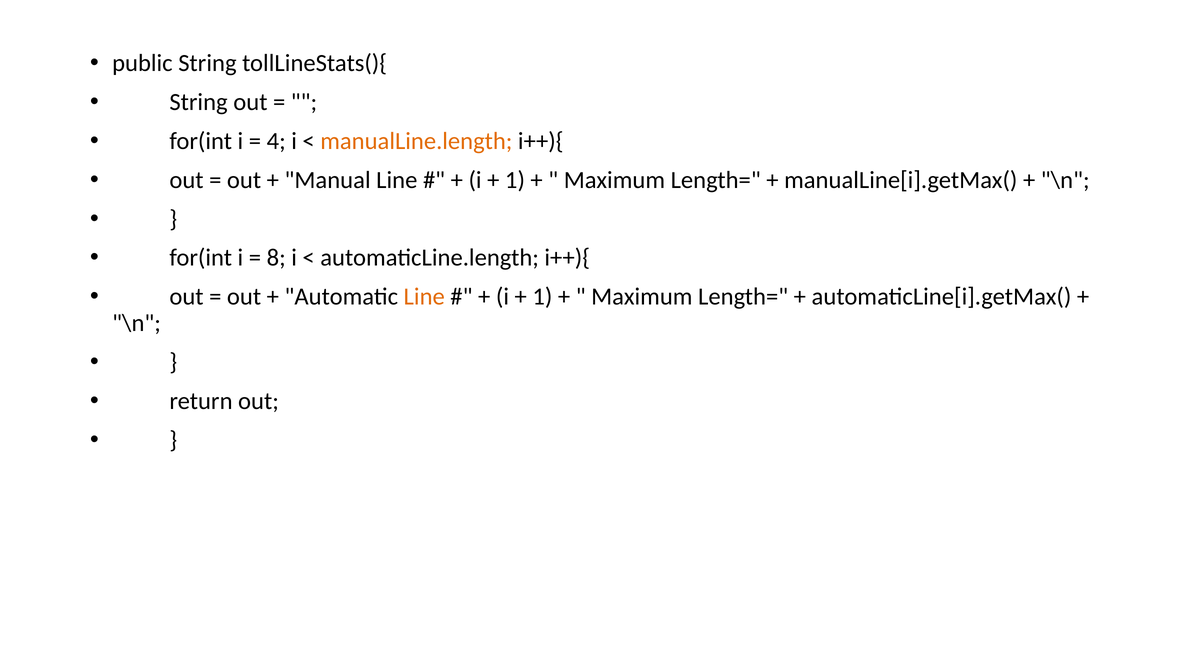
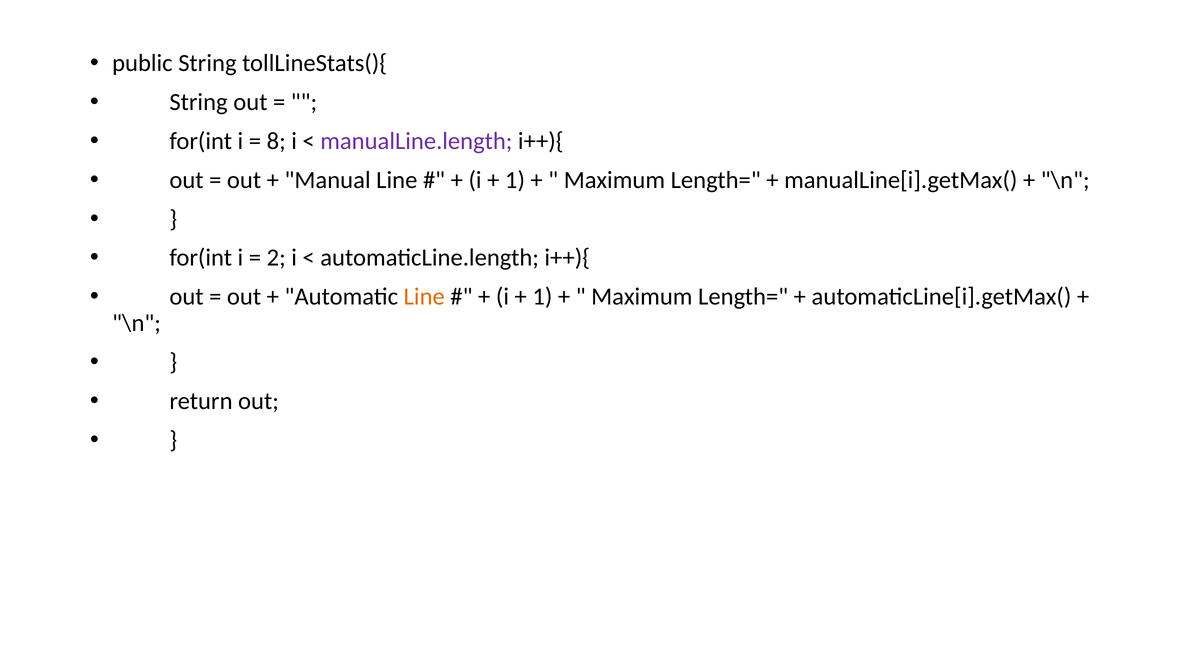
4: 4 -> 8 (276, 141)
manualLine.length colour: orange -> purple (416, 141)
8: 8 -> 2 (276, 258)
